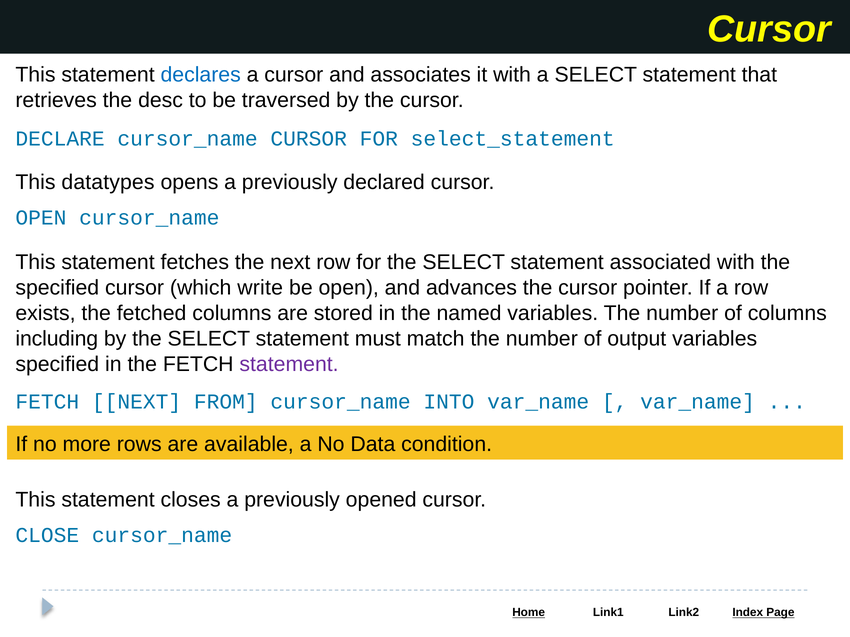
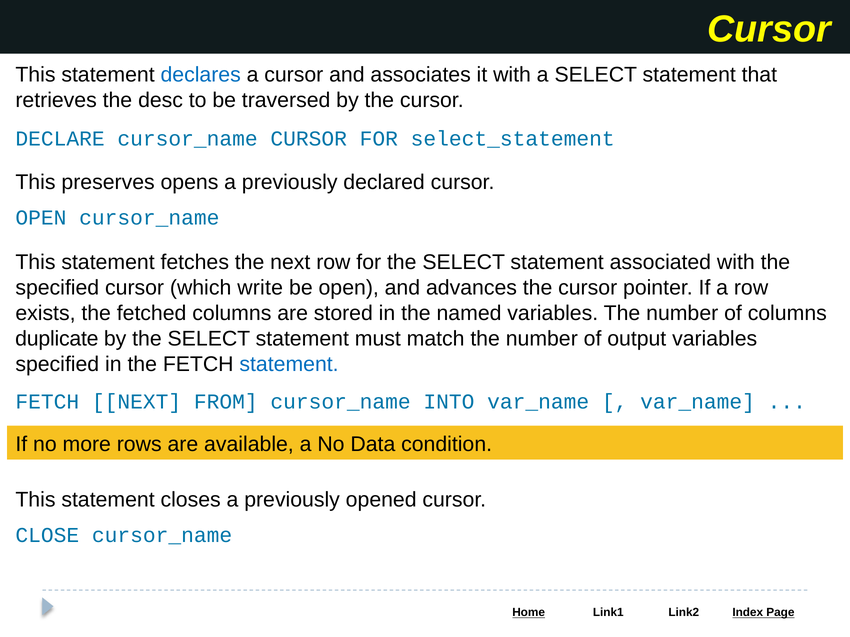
datatypes: datatypes -> preserves (108, 182)
including: including -> duplicate (57, 339)
statement colour: purple -> blue (289, 364)
